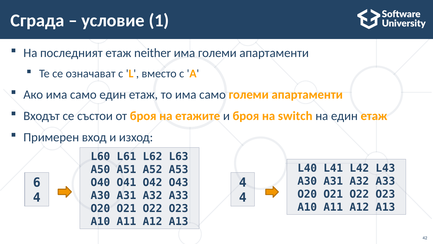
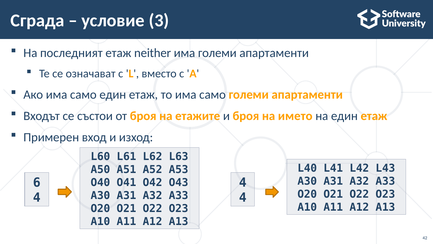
1: 1 -> 3 (159, 21)
switch: switch -> името (295, 116)
